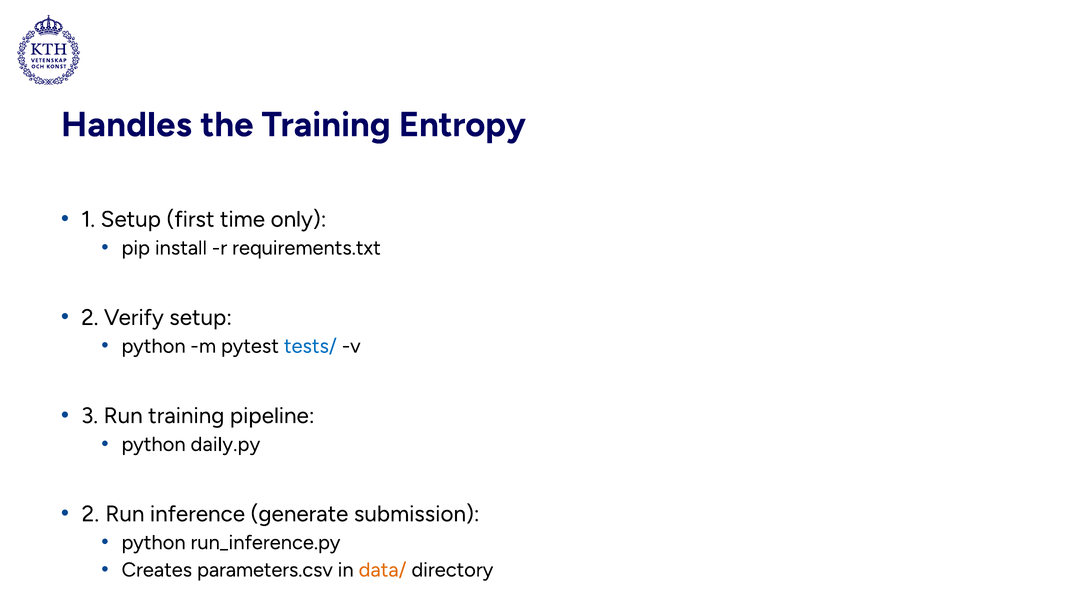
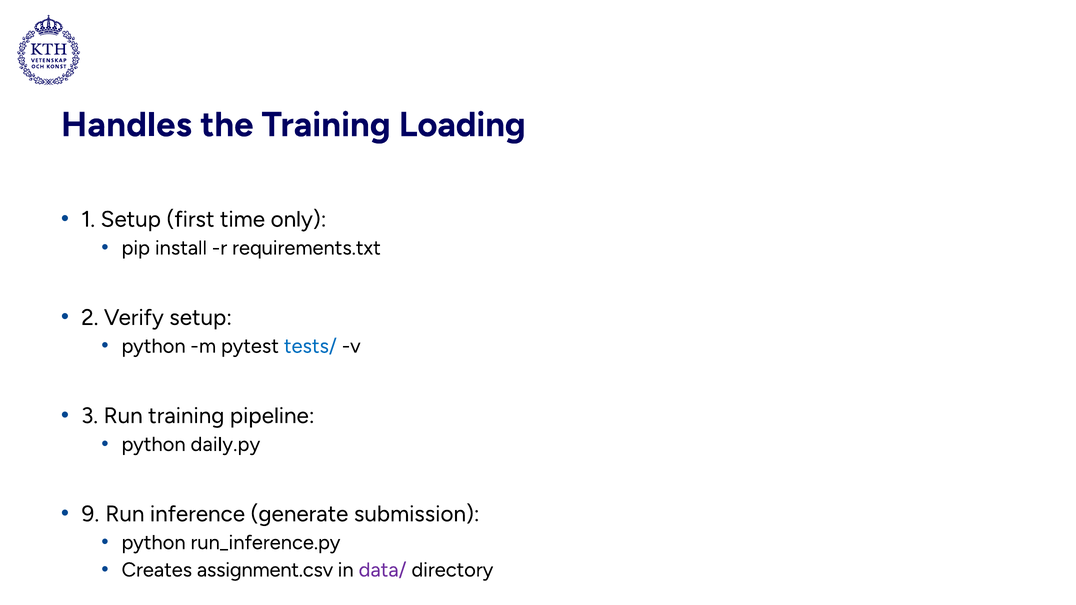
Entropy: Entropy -> Loading (462, 125)
2: 2 -> 9 (90, 514)
parameters.csv: parameters.csv -> assignment.csv (265, 570)
data/ colour: orange -> purple (383, 570)
